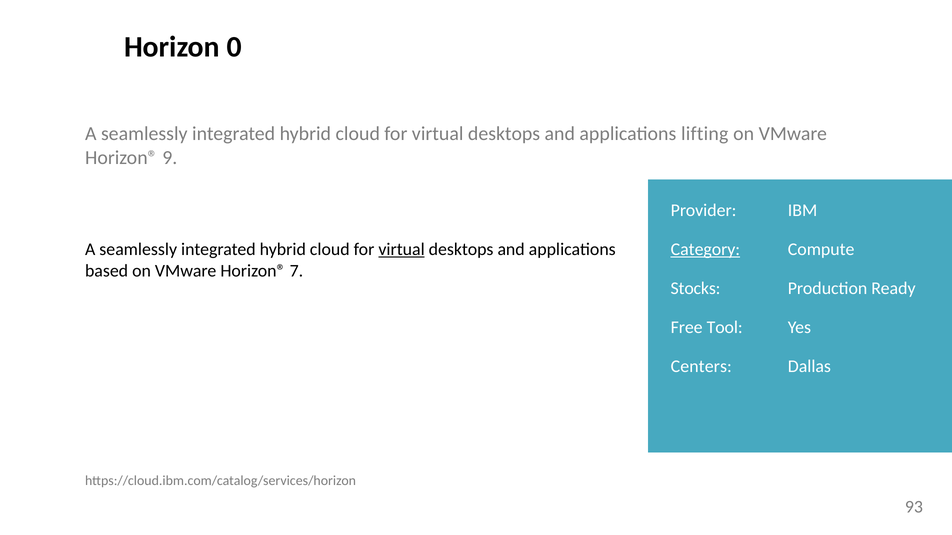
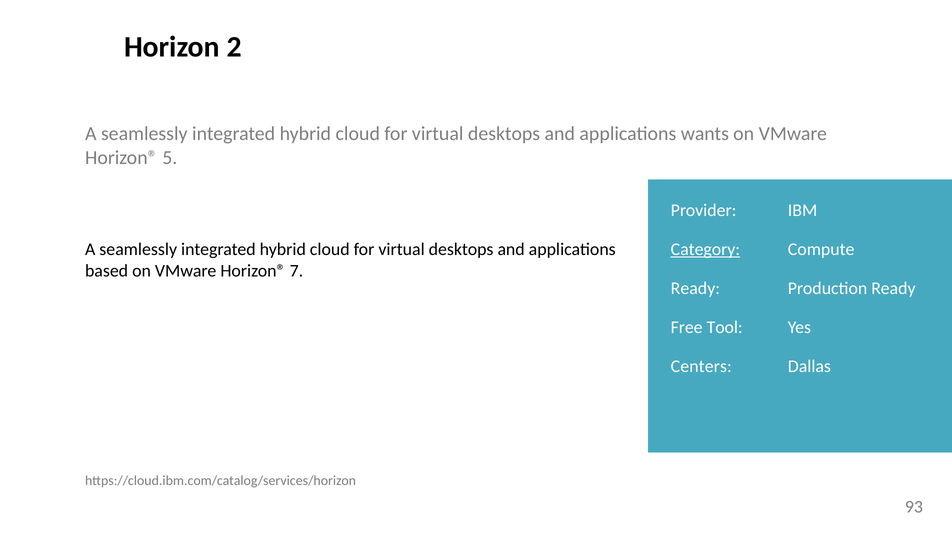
0: 0 -> 2 (234, 47)
lifting: lifting -> wants (705, 134)
9: 9 -> 5 (170, 158)
virtual underline: present -> none (402, 250)
Stocks: Stocks -> Ready (695, 289)
